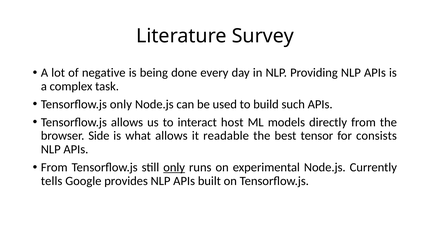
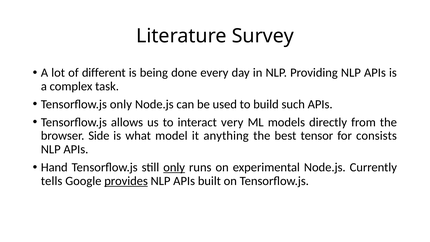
negative: negative -> different (104, 73)
host: host -> very (232, 122)
what allows: allows -> model (171, 136)
readable: readable -> anything (226, 136)
From: From -> Hand (54, 167)
provides underline: none -> present (126, 181)
